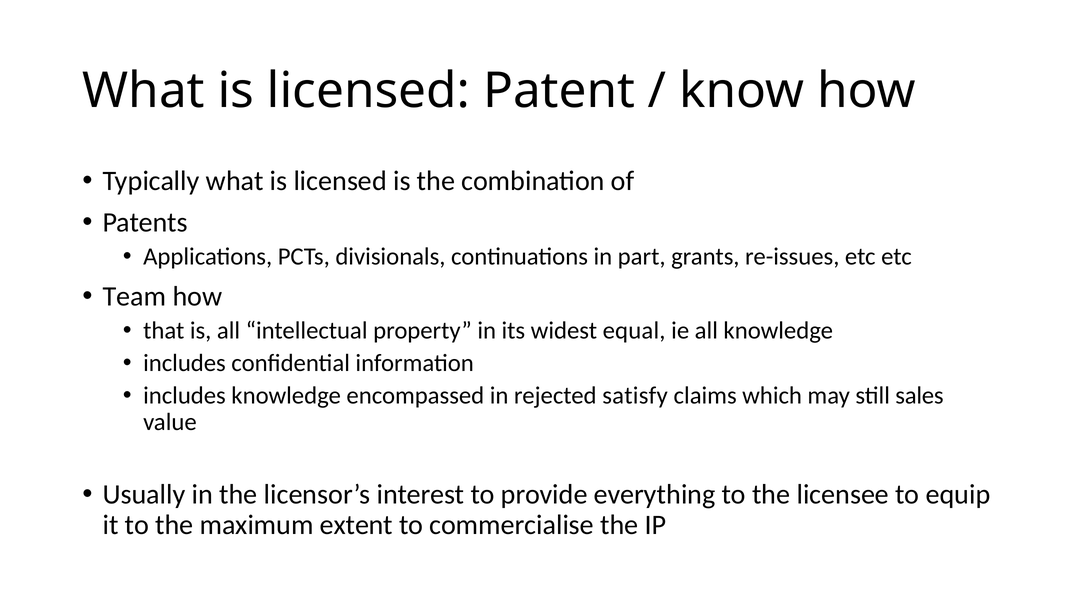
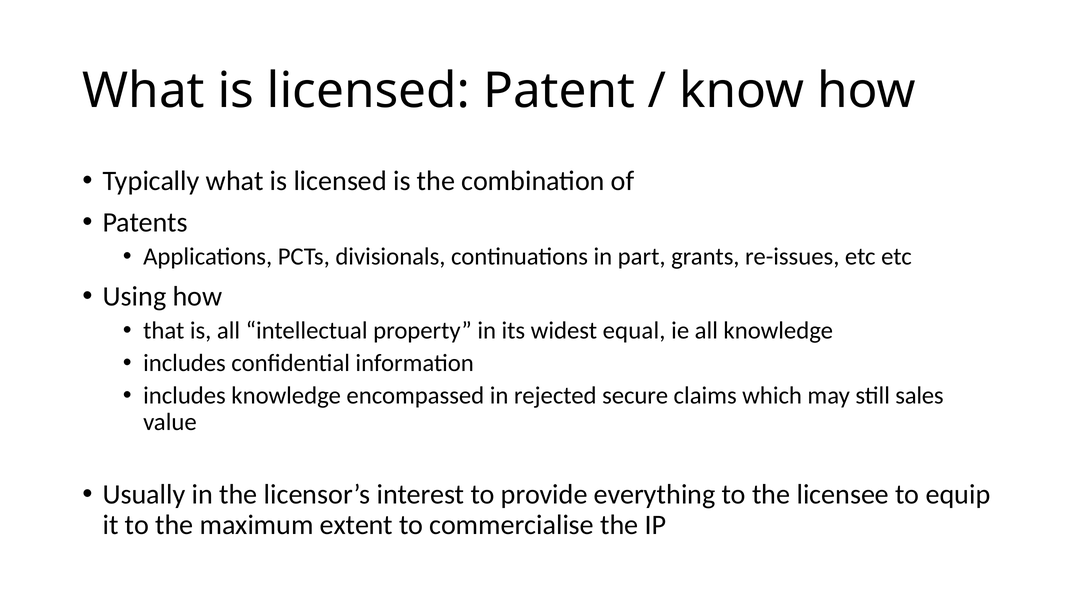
Team: Team -> Using (134, 297)
satisfy: satisfy -> secure (635, 396)
